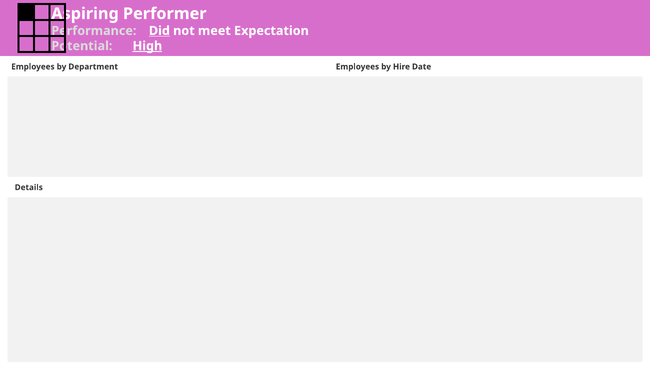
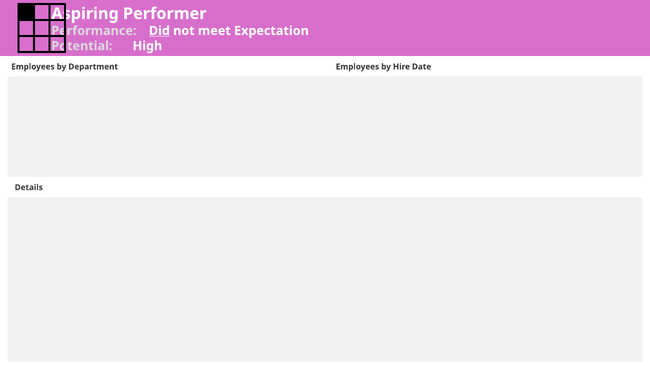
High underline: present -> none (147, 46)
